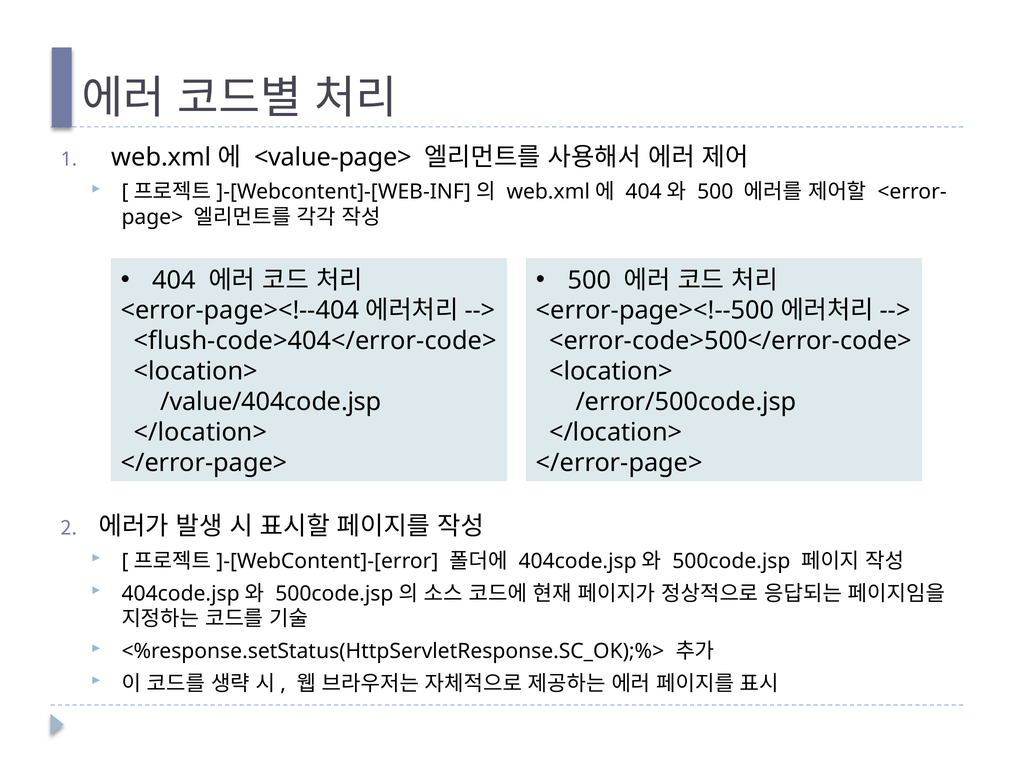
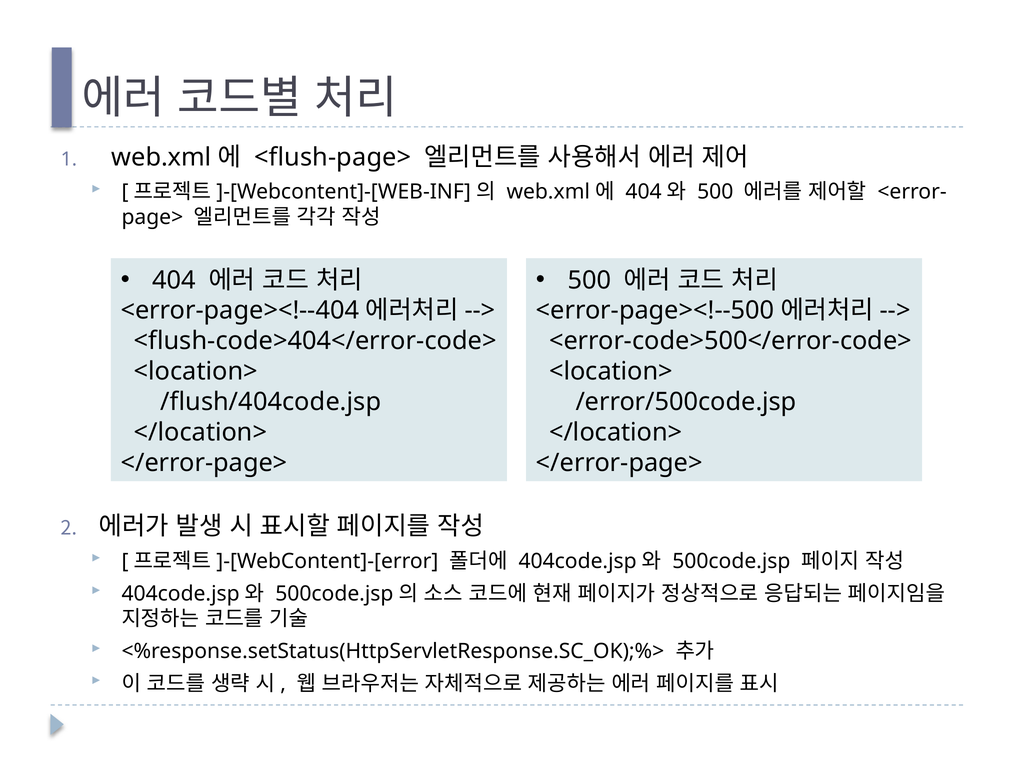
<value-page>: <value-page> -> <flush-page> (333, 157)
/value/404code.jsp: /value/404code.jsp -> /flush/404code.jsp (271, 402)
